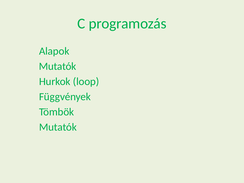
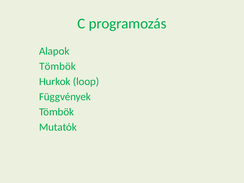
Mutatók: Mutatók -> Tömbök (58, 66)
